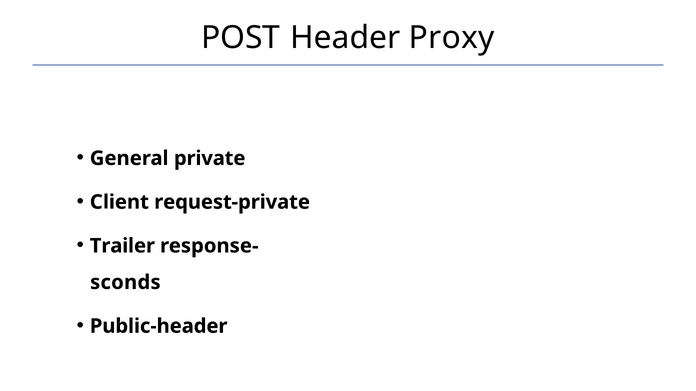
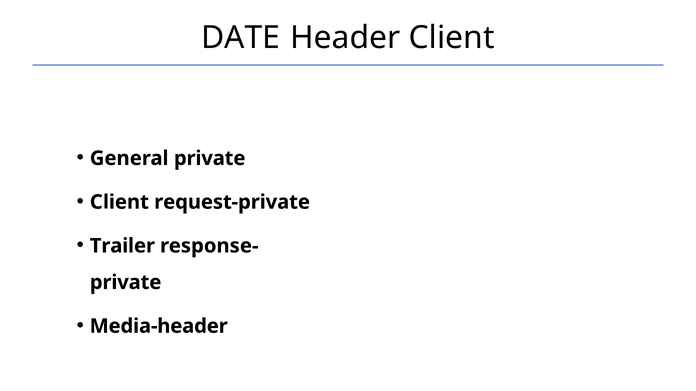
POST: POST -> DATE (241, 38)
Header Proxy: Proxy -> Client (452, 38)
sconds: sconds -> private (126, 283)
Public-header: Public-header -> Media-header (159, 326)
